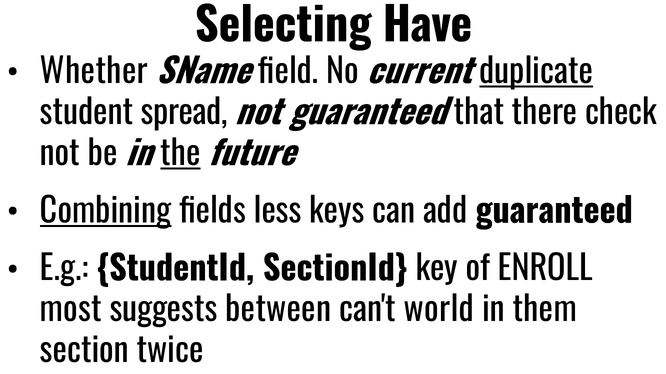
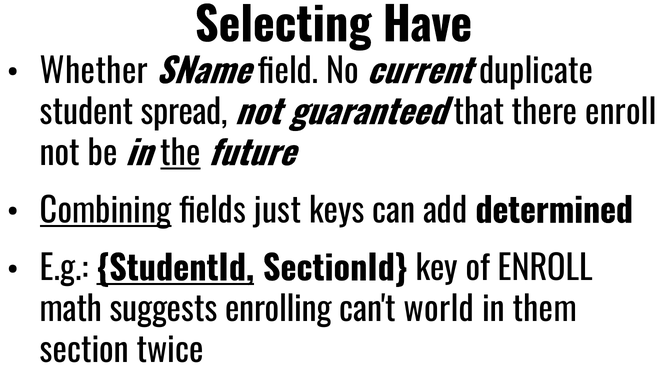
duplicate underline: present -> none (536, 72)
there check: check -> enroll (621, 113)
less: less -> just (277, 212)
add guaranteed: guaranteed -> determined (554, 212)
StudentId underline: none -> present (175, 270)
most: most -> math (71, 311)
between: between -> enrolling (278, 311)
